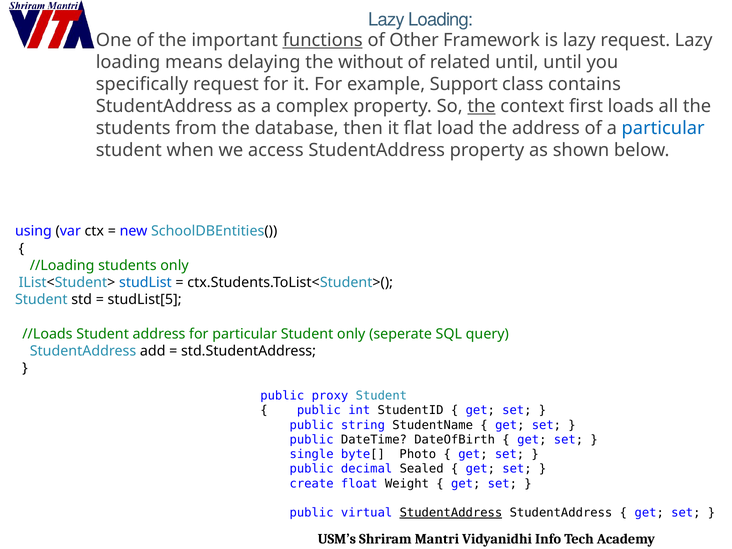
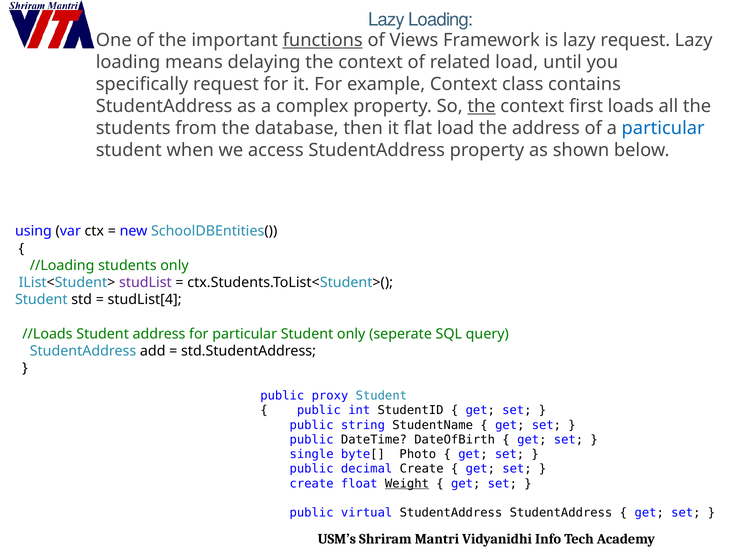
Other: Other -> Views (414, 40)
delaying the without: without -> context (371, 62)
related until: until -> load (517, 62)
example Support: Support -> Context (464, 84)
studList colour: blue -> purple (145, 283)
studList[5: studList[5 -> studList[4 (145, 300)
decimal Sealed: Sealed -> Create (422, 469)
Weight underline: none -> present (407, 484)
StudentAddress underline: present -> none (451, 513)
